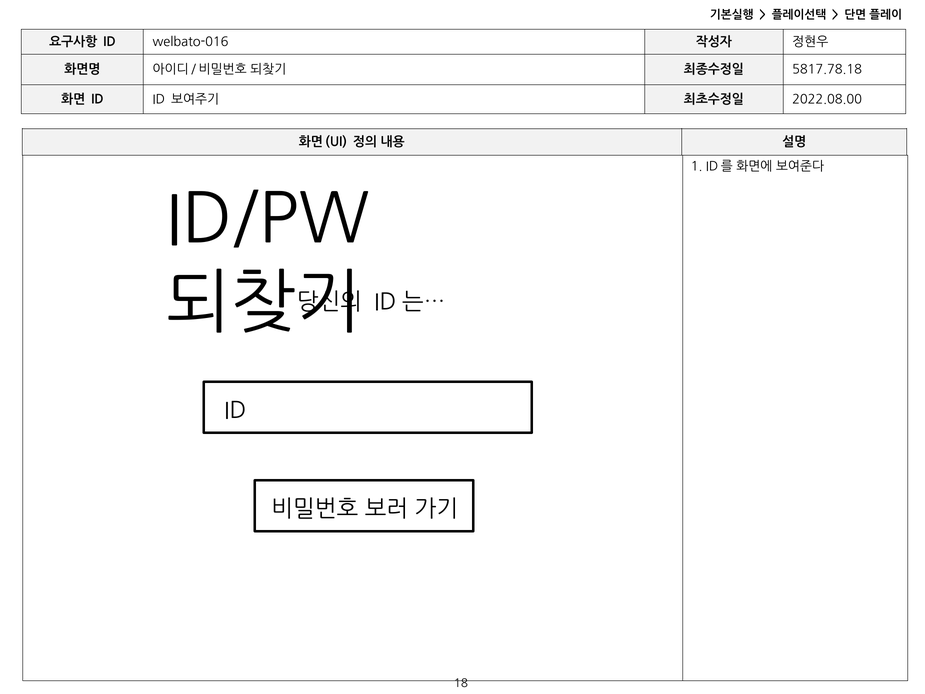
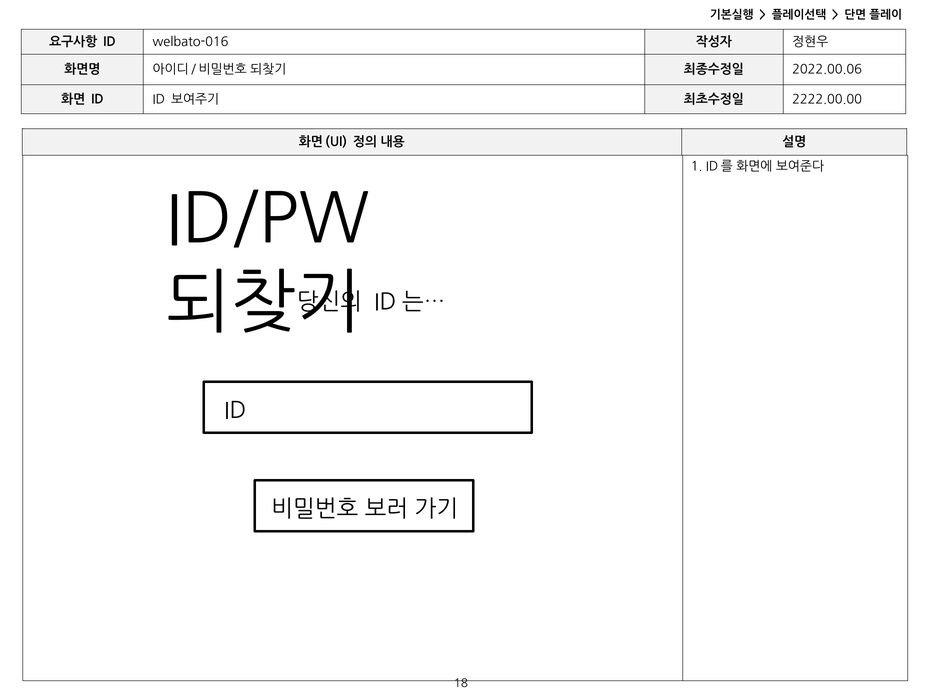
5817.78.18: 5817.78.18 -> 2022.00.06 (827, 70)
2022.08.00: 2022.08.00 -> 2222.00.00 (827, 99)
